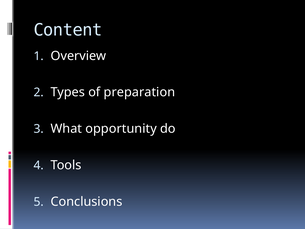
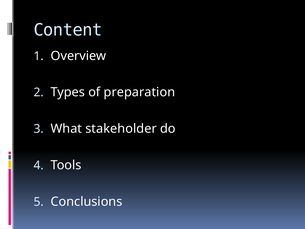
opportunity: opportunity -> stakeholder (121, 129)
